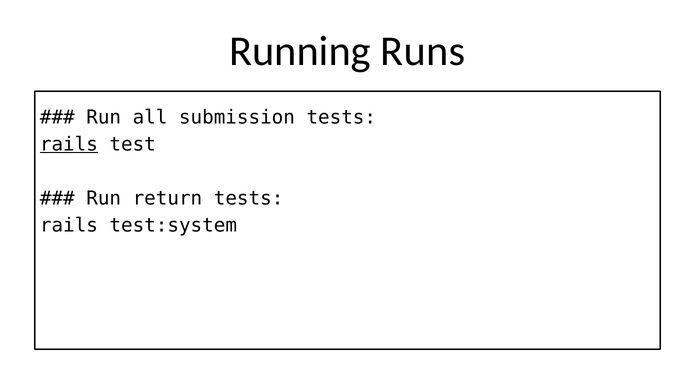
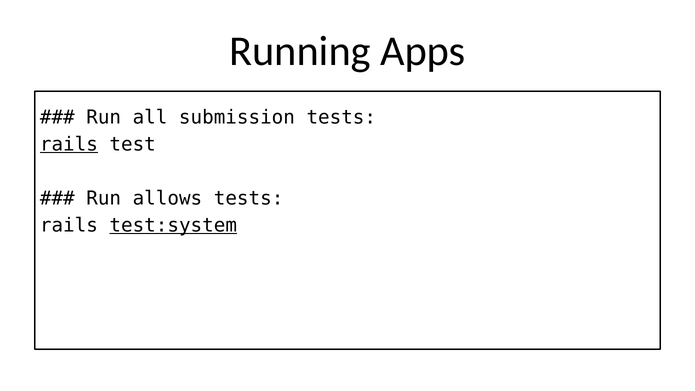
Runs: Runs -> Apps (423, 51)
return: return -> allows (167, 198)
test:system underline: none -> present (173, 225)
